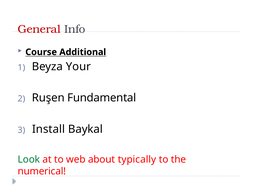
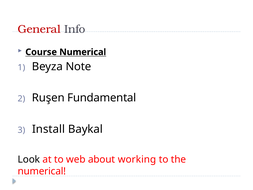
Course Additional: Additional -> Numerical (83, 52)
Your: Your -> Note (78, 67)
Look colour: green -> black (29, 159)
typically: typically -> working (137, 159)
